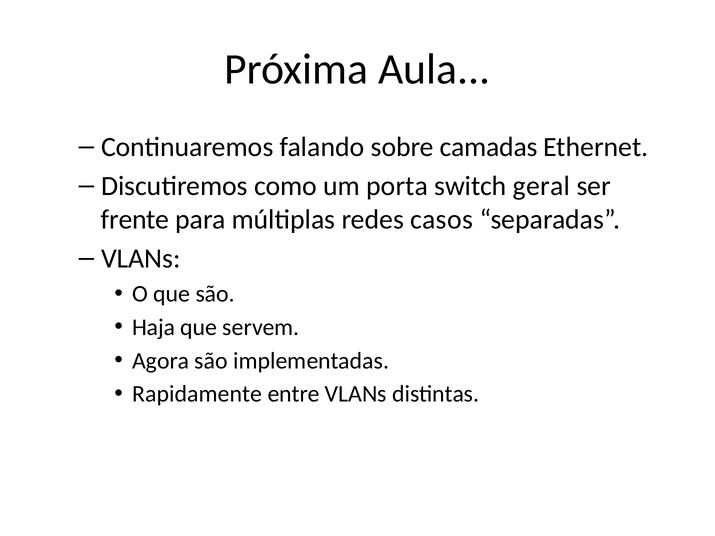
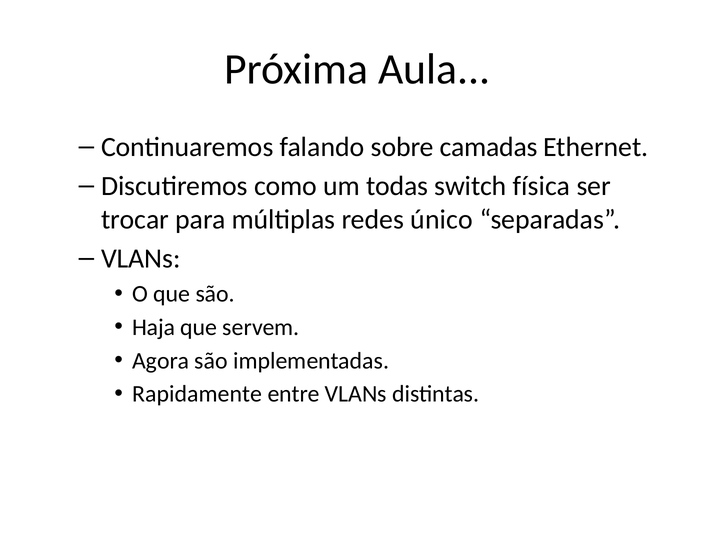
porta: porta -> todas (397, 186)
geral: geral -> física (542, 186)
frente: frente -> trocar (135, 220)
casos: casos -> único (442, 220)
